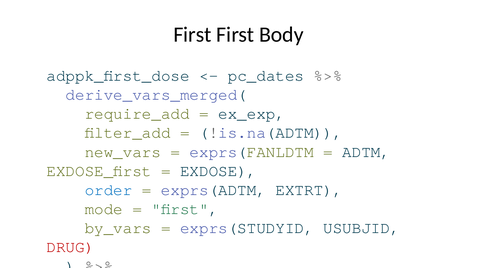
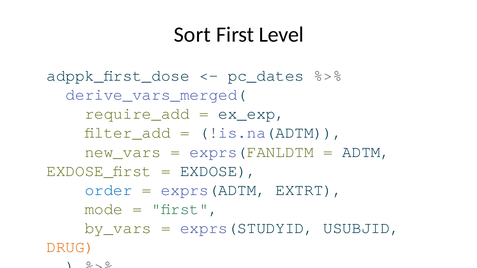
First: First -> Sort (192, 35)
Body: Body -> Level (281, 35)
DRUG colour: red -> orange (70, 247)
